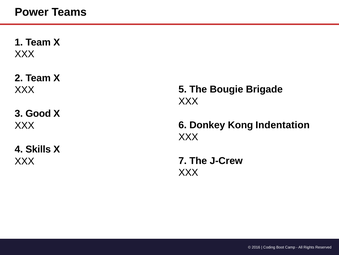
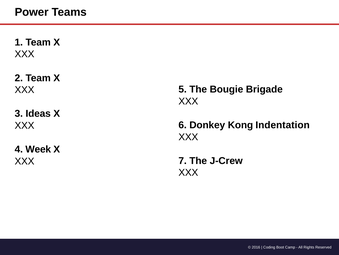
Good: Good -> Ideas (38, 113)
Skills: Skills -> Week (38, 149)
